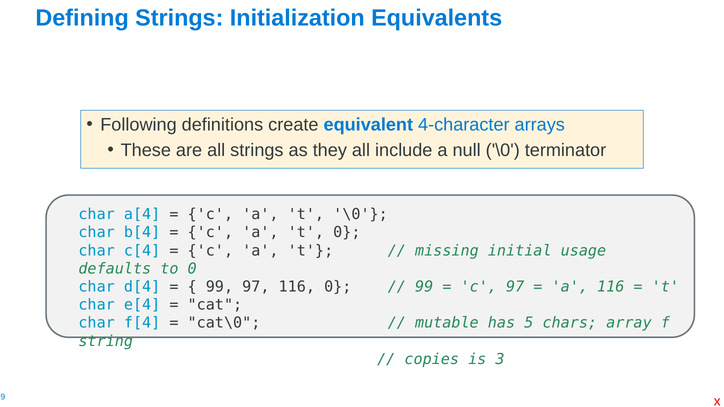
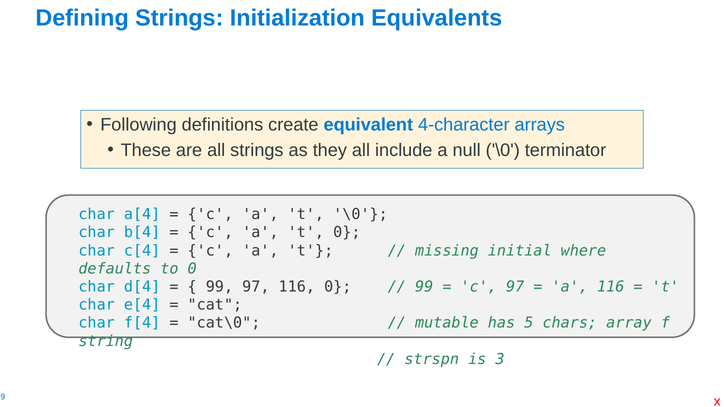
usage: usage -> where (583, 251)
copies: copies -> strspn (432, 359)
